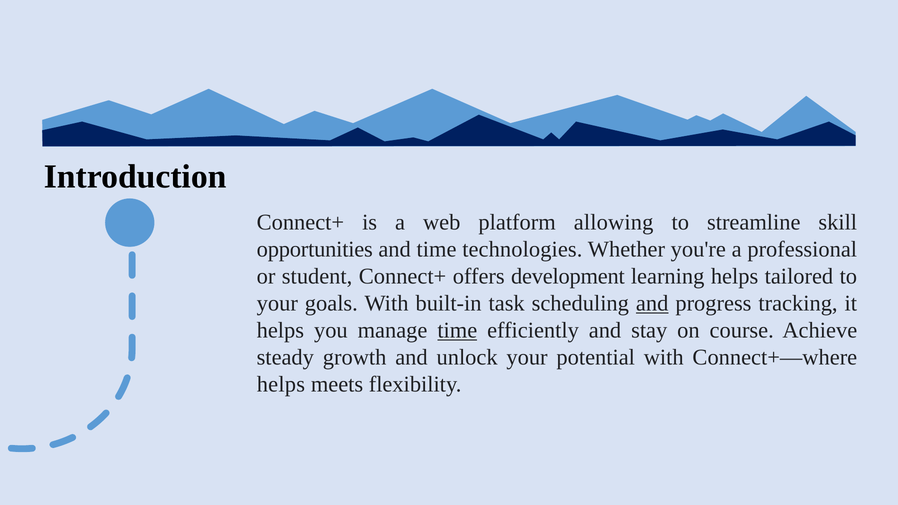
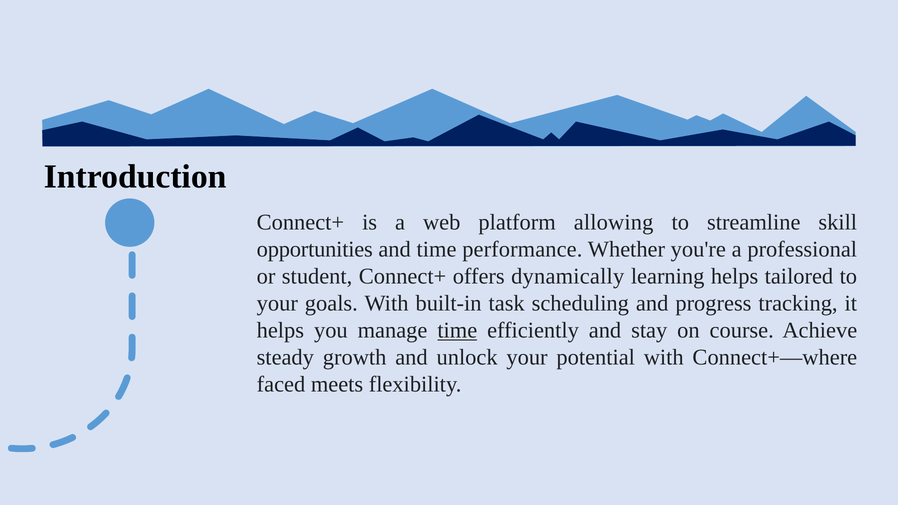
technologies: technologies -> performance (522, 250)
development: development -> dynamically (568, 277)
and underline: present -> none (652, 303)
helps: helps -> faced (281, 384)
